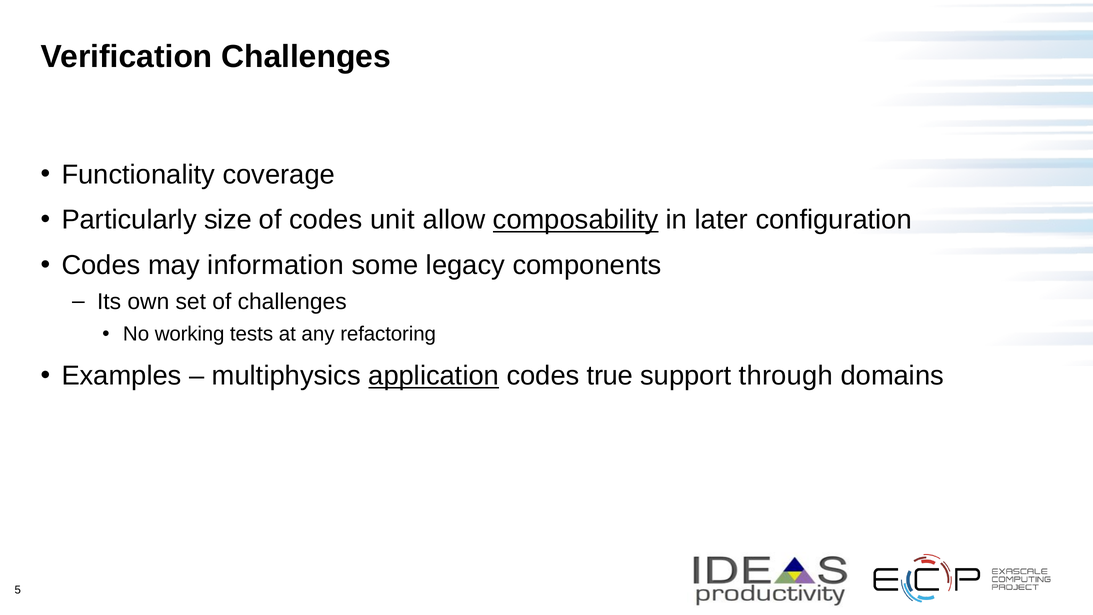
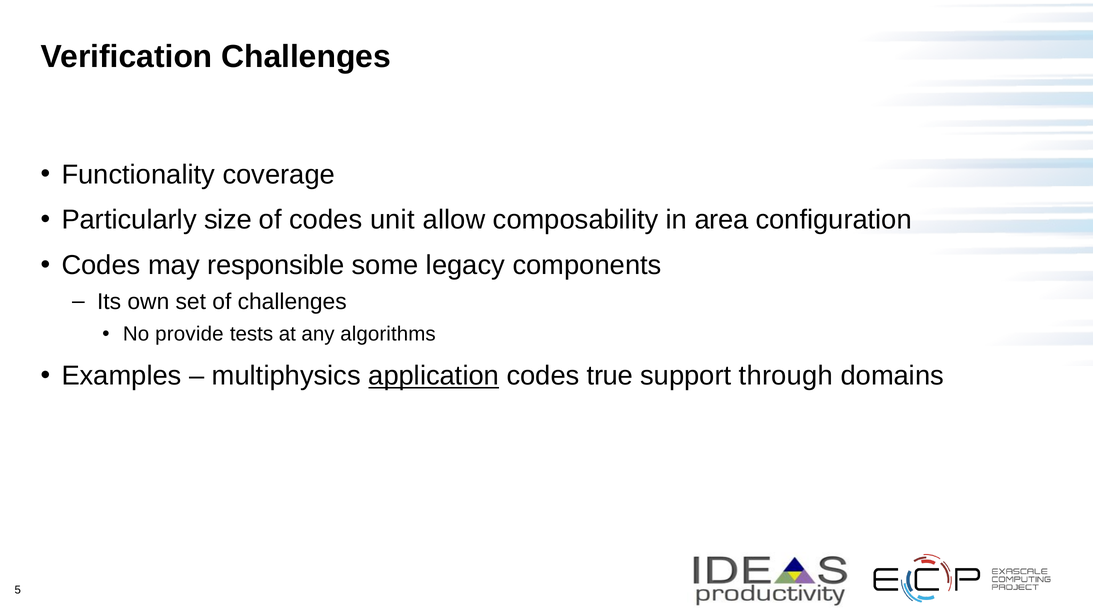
composability underline: present -> none (576, 220)
later: later -> area (721, 220)
information: information -> responsible (276, 265)
working: working -> provide (189, 334)
refactoring: refactoring -> algorithms (388, 334)
